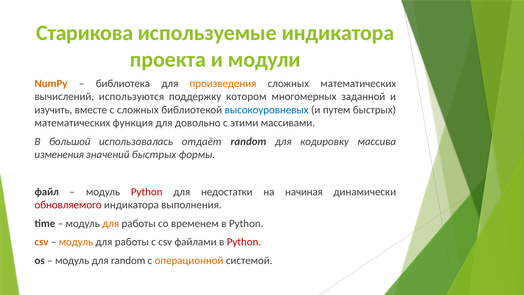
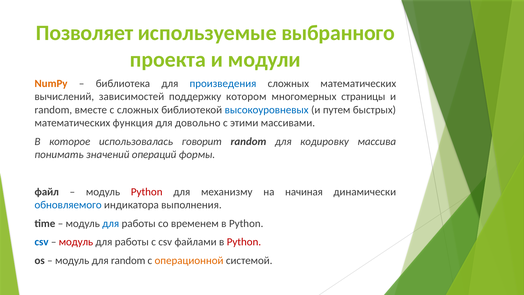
Старикова: Старикова -> Позволяет (85, 33)
используемые индикатора: индикатора -> выбранного (338, 33)
произведения colour: orange -> blue (223, 83)
используются: используются -> зависимостей (132, 97)
заданной: заданной -> страницы (363, 97)
изучить: изучить -> random (53, 110)
большой: большой -> которое (70, 141)
отдаёт: отдаёт -> говорит (202, 141)
изменения: изменения -> понимать (59, 154)
значений быстрых: быстрых -> операций (154, 154)
недостатки: недостатки -> механизму (227, 192)
обновляемого colour: red -> blue (68, 205)
для colour: orange -> blue (111, 223)
csv colour: orange -> blue (42, 242)
модуль colour: orange -> red (76, 242)
